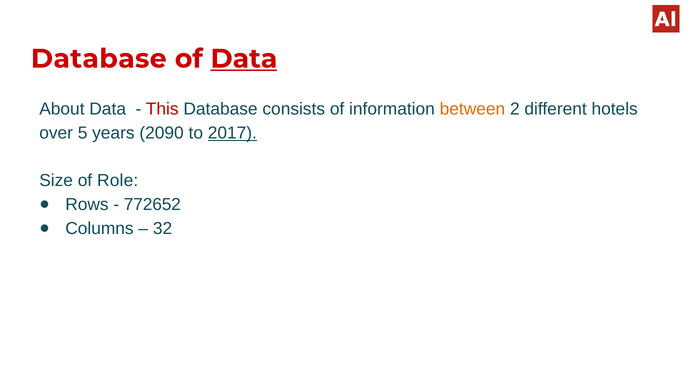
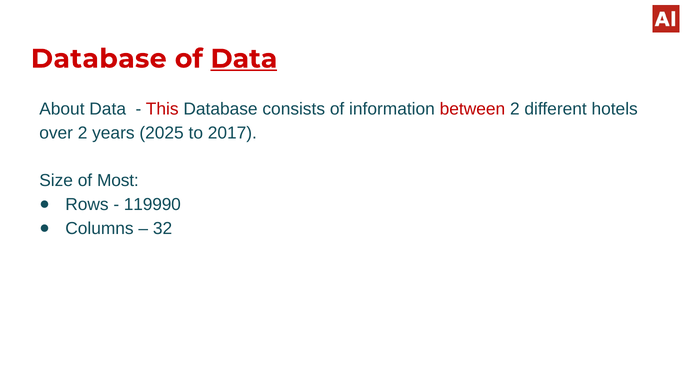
between colour: orange -> red (472, 109)
over 5: 5 -> 2 (83, 133)
2090: 2090 -> 2025 (162, 133)
2017 underline: present -> none (232, 133)
Role: Role -> Most (118, 181)
772652: 772652 -> 119990 (152, 205)
